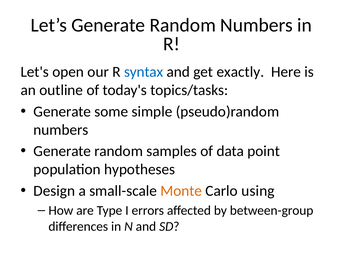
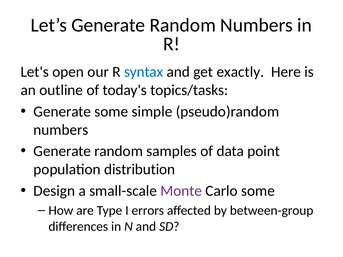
hypotheses: hypotheses -> distribution (140, 170)
Monte colour: orange -> purple (181, 191)
Carlo using: using -> some (258, 191)
